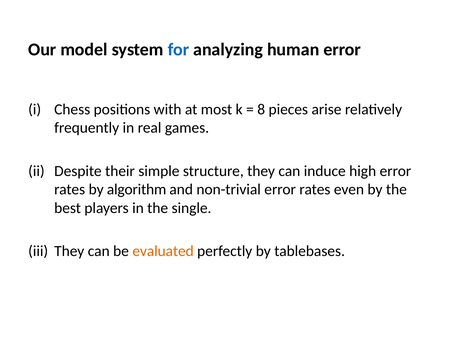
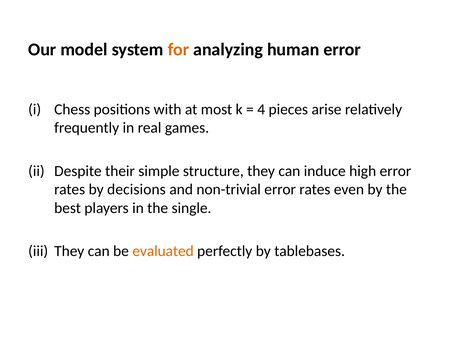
for colour: blue -> orange (178, 49)
8: 8 -> 4 (261, 109)
algorithm: algorithm -> decisions (136, 189)
